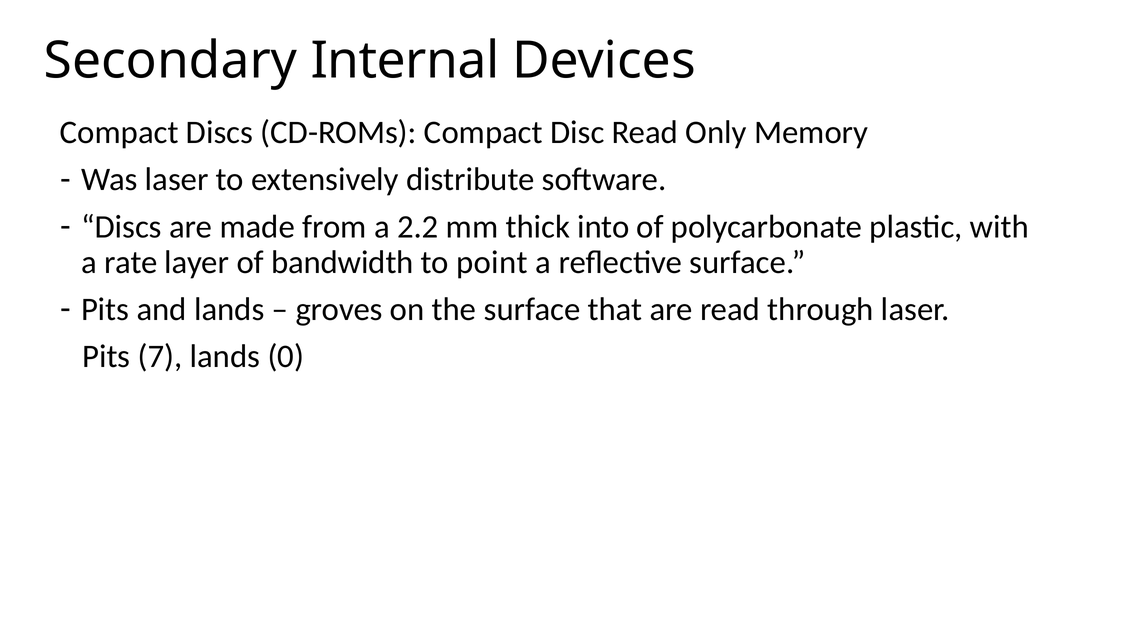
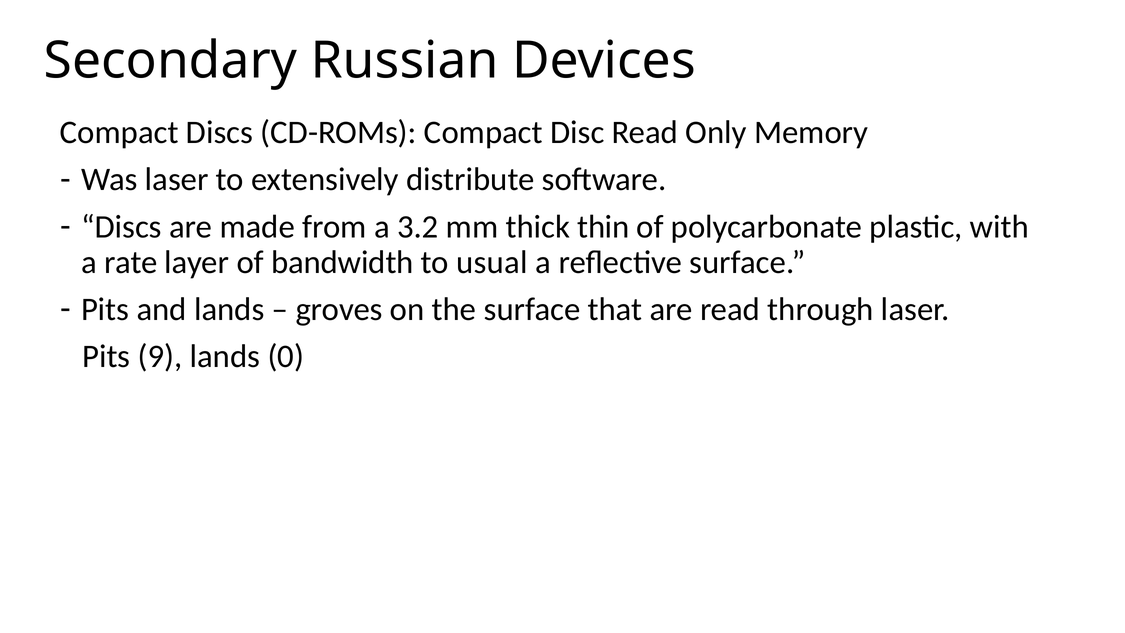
Internal: Internal -> Russian (405, 61)
2.2: 2.2 -> 3.2 (418, 227)
into: into -> thin (603, 227)
point: point -> usual (492, 262)
7: 7 -> 9 (160, 356)
